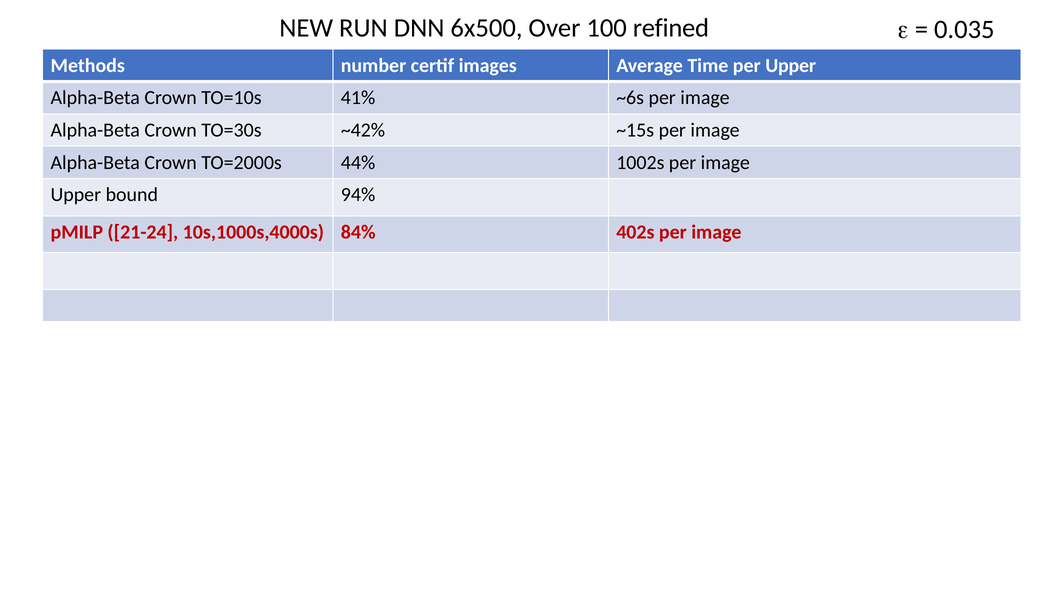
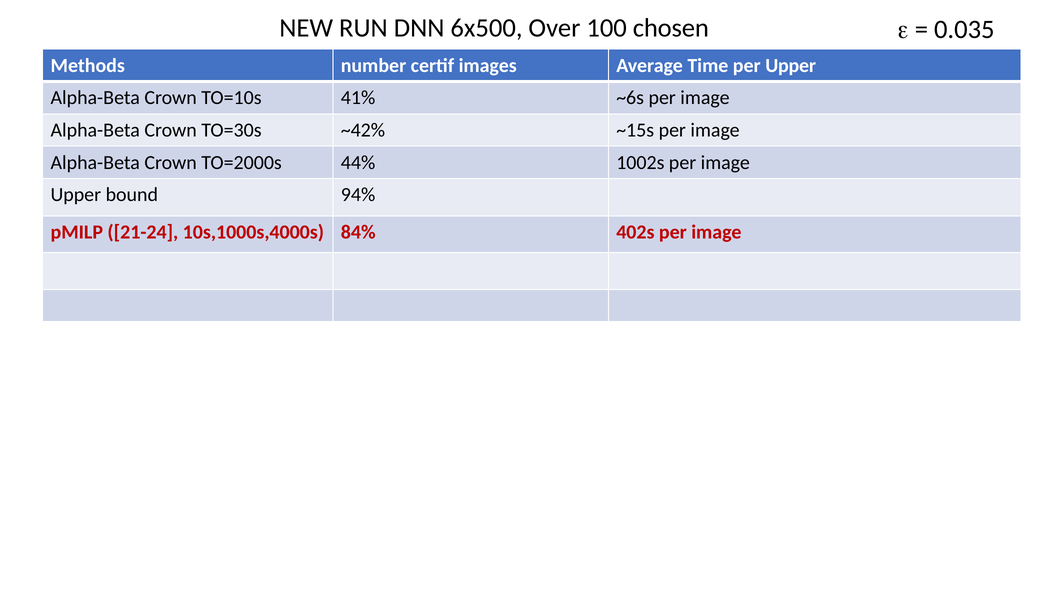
refined: refined -> chosen (671, 28)
